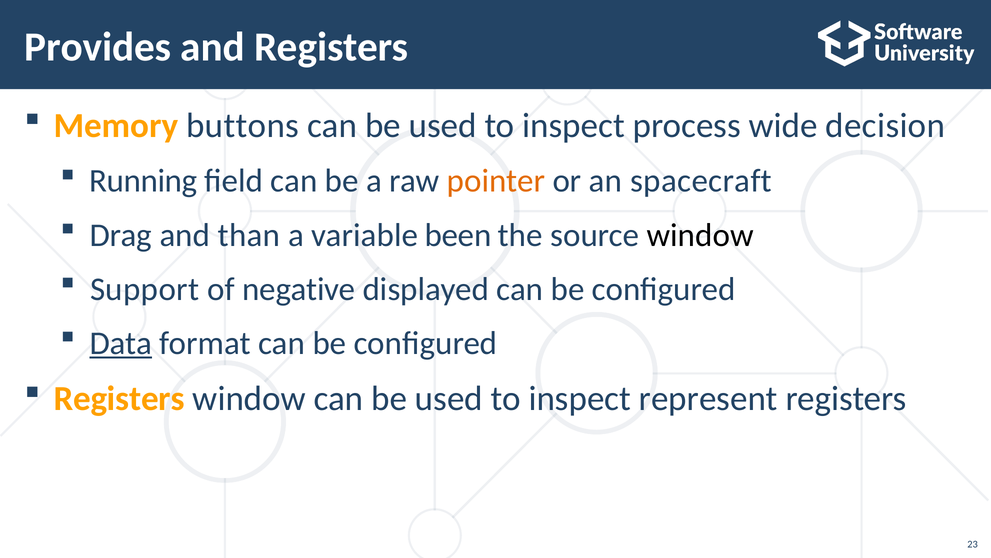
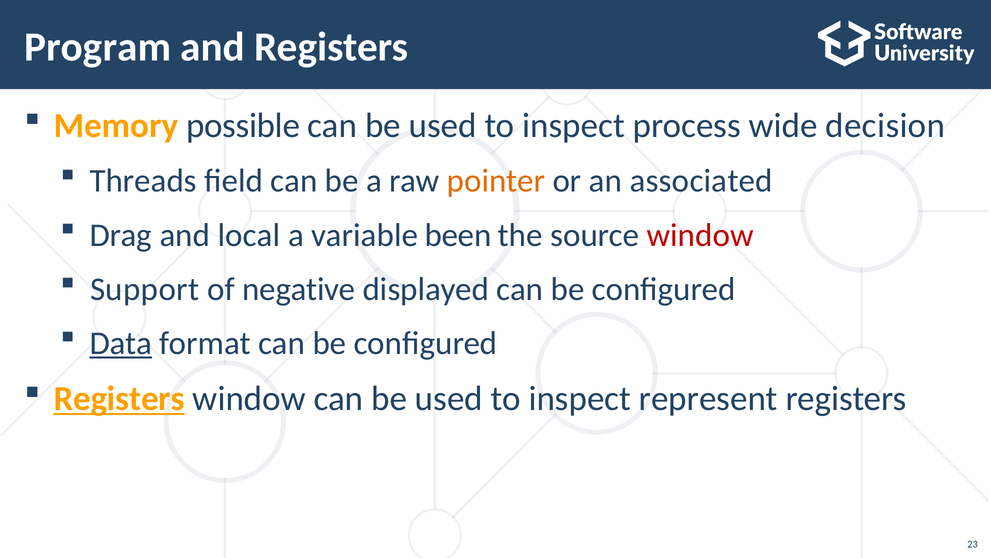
Provides: Provides -> Program (98, 47)
buttons: buttons -> possible (243, 126)
Running: Running -> Threads (143, 181)
spacecraft: spacecraft -> associated (701, 181)
than: than -> local (249, 235)
window colour: black -> red (700, 235)
Registers underline: none -> present (119, 398)
